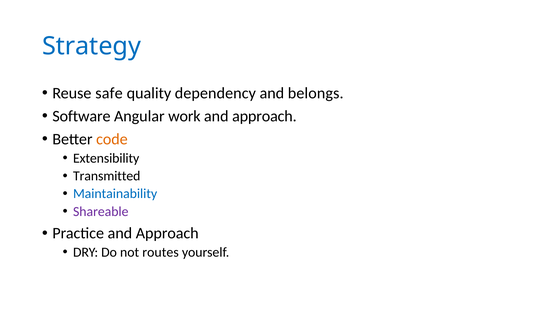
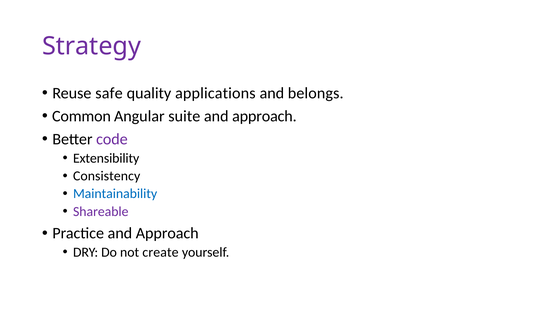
Strategy colour: blue -> purple (91, 46)
dependency: dependency -> applications (215, 93)
Software: Software -> Common (81, 116)
work: work -> suite (184, 116)
code colour: orange -> purple (112, 139)
Transmitted: Transmitted -> Consistency (107, 176)
routes: routes -> create (160, 252)
